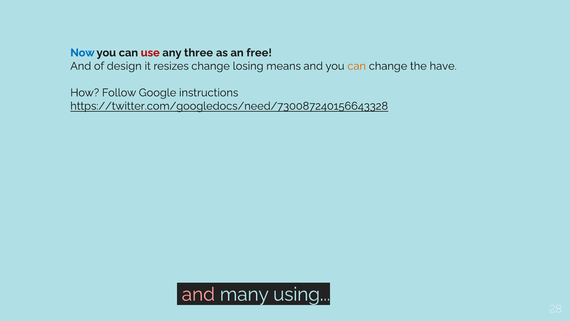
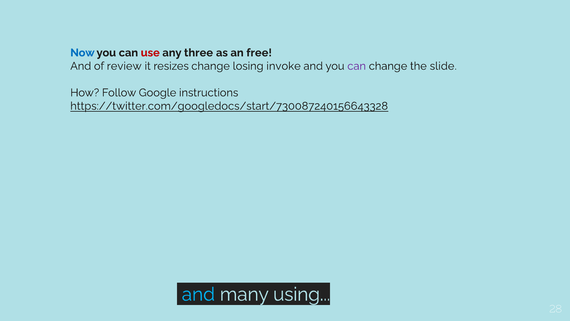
design: design -> review (124, 66)
means: means -> invoke (284, 66)
can colour: orange -> purple (357, 66)
have: have -> slide (443, 66)
https://twitter.com/googledocs/need/730087240156643328: https://twitter.com/googledocs/need/730087240156643328 -> https://twitter.com/googledocs/start/730087240156643328 (229, 106)
and colour: pink -> light blue (198, 294)
